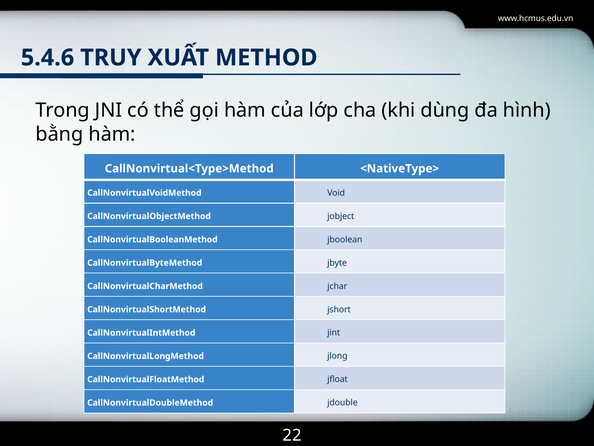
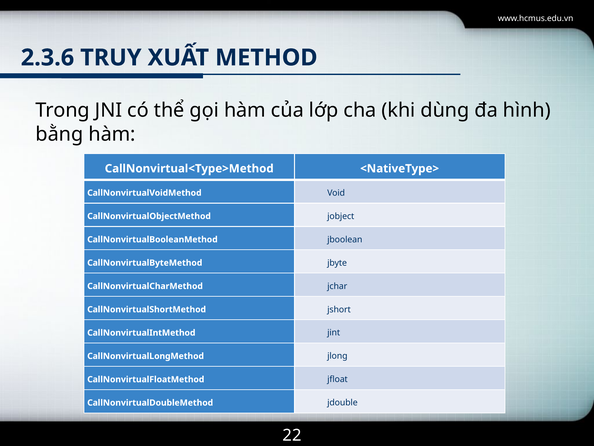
5.4.6: 5.4.6 -> 2.3.6 (48, 58)
